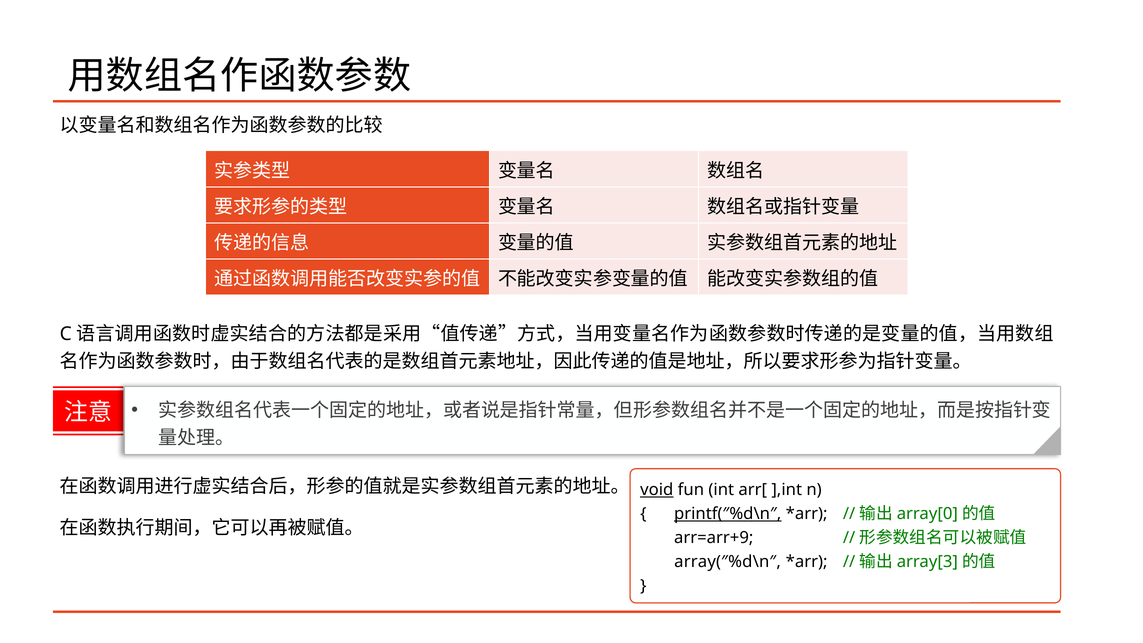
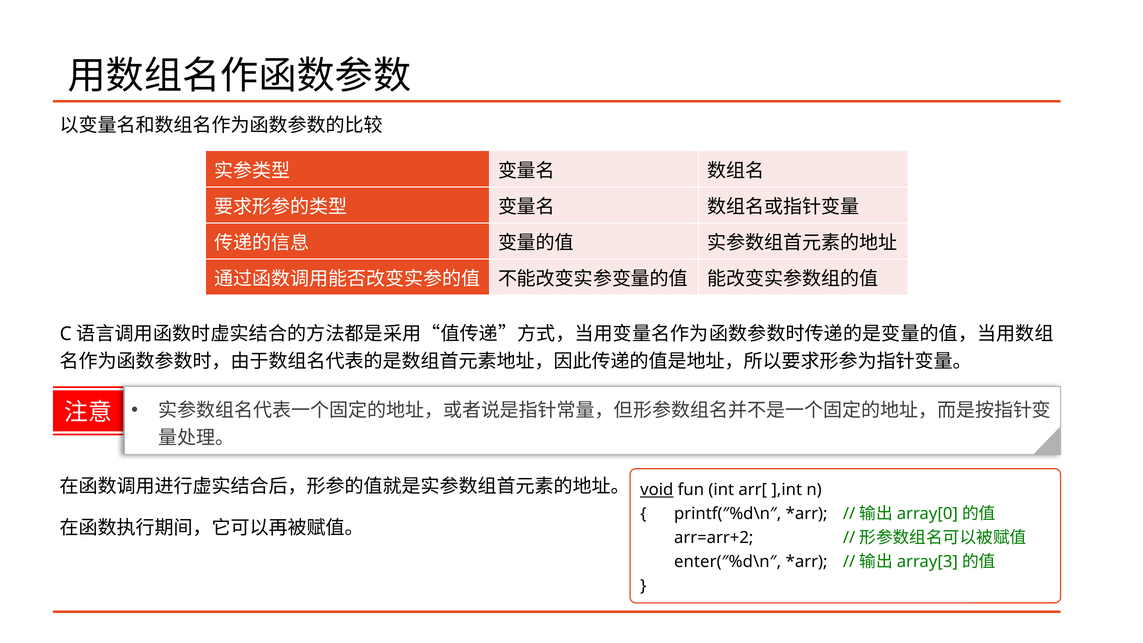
printf(″%d\n″ underline: present -> none (728, 514)
arr=arr+9: arr=arr+9 -> arr=arr+2 (714, 538)
array(″%d\n″: array(″%d\n″ -> enter(″%d\n″ (728, 562)
